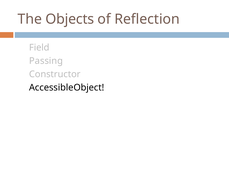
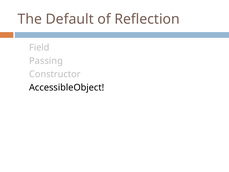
Objects: Objects -> Default (70, 19)
